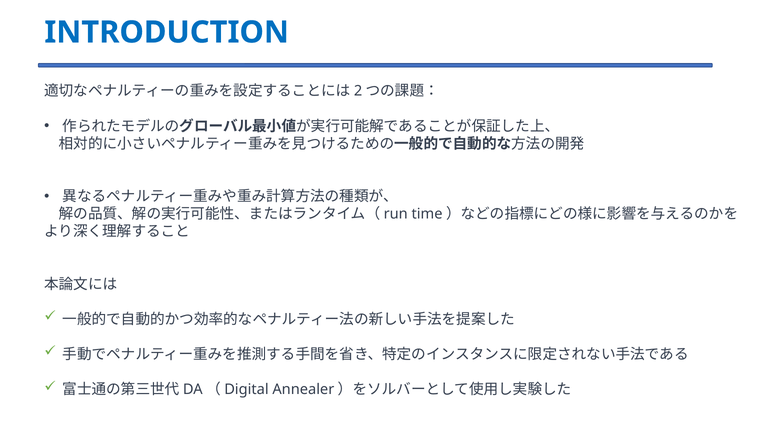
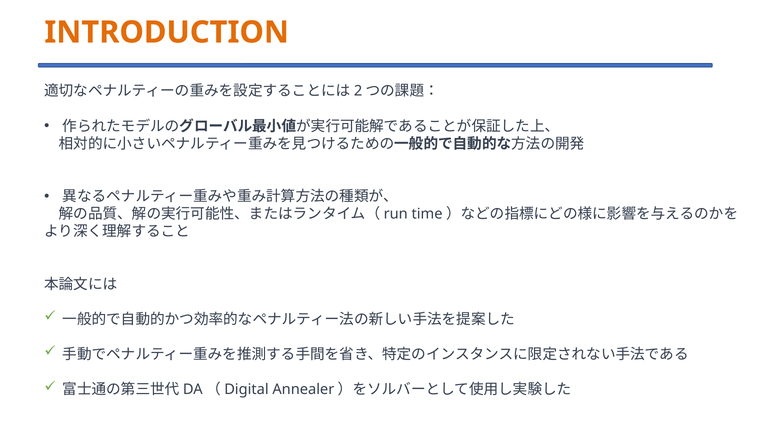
INTRODUCTION colour: blue -> orange (167, 32)
